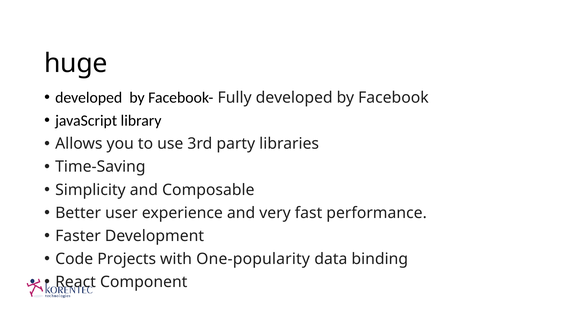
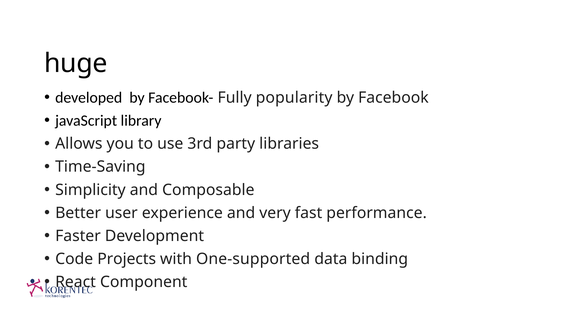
Fully developed: developed -> popularity (294, 98)
One-popularity: One-popularity -> One-supported (253, 259)
